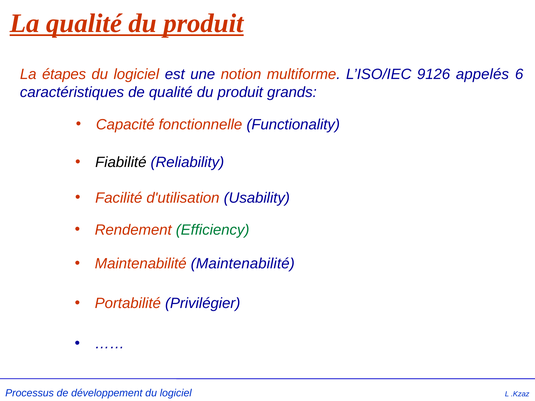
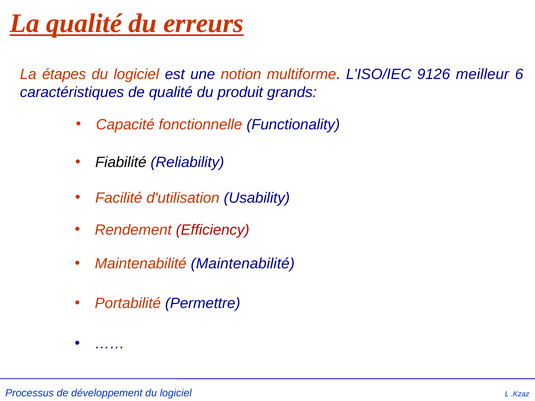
La qualité du produit: produit -> erreurs (204, 23)
appelés: appelés -> meilleur (482, 74)
Efficiency colour: green -> red (213, 230)
Privilégier: Privilégier -> Permettre (203, 304)
